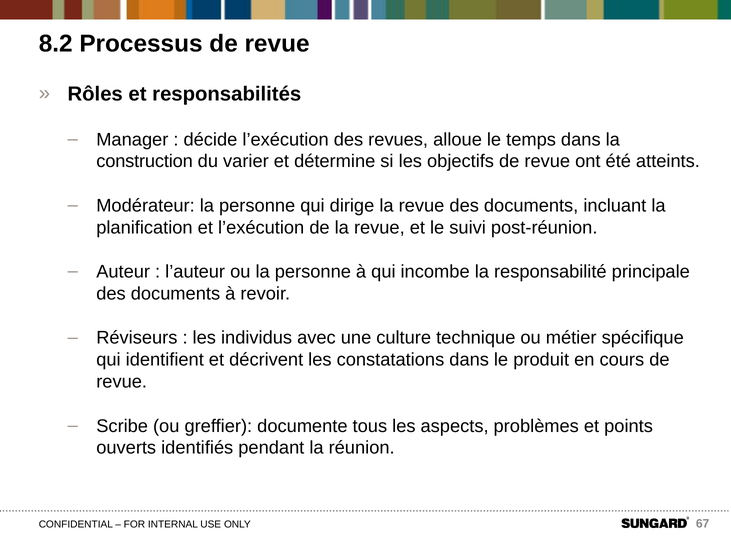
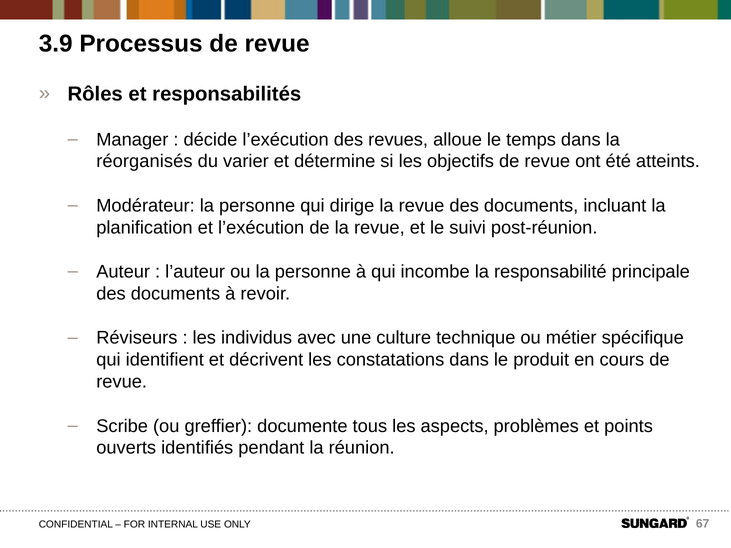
8.2: 8.2 -> 3.9 (56, 44)
construction: construction -> réorganisés (144, 161)
